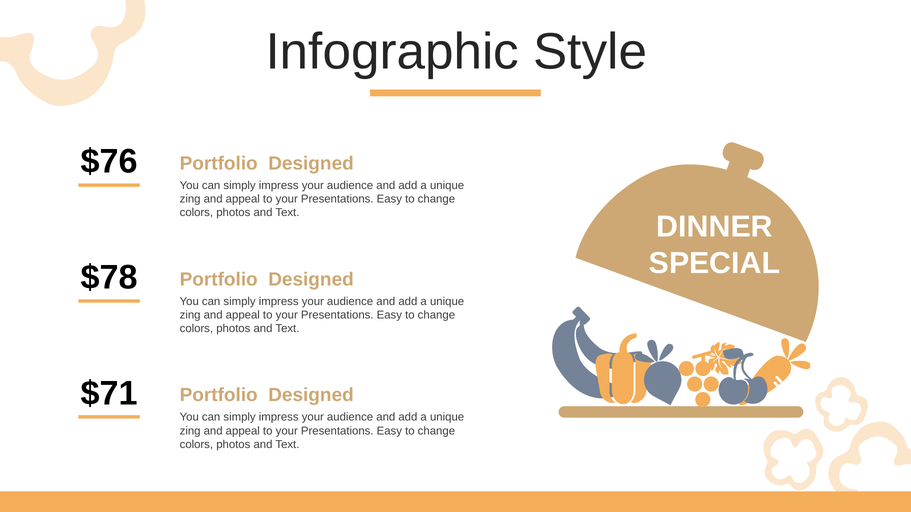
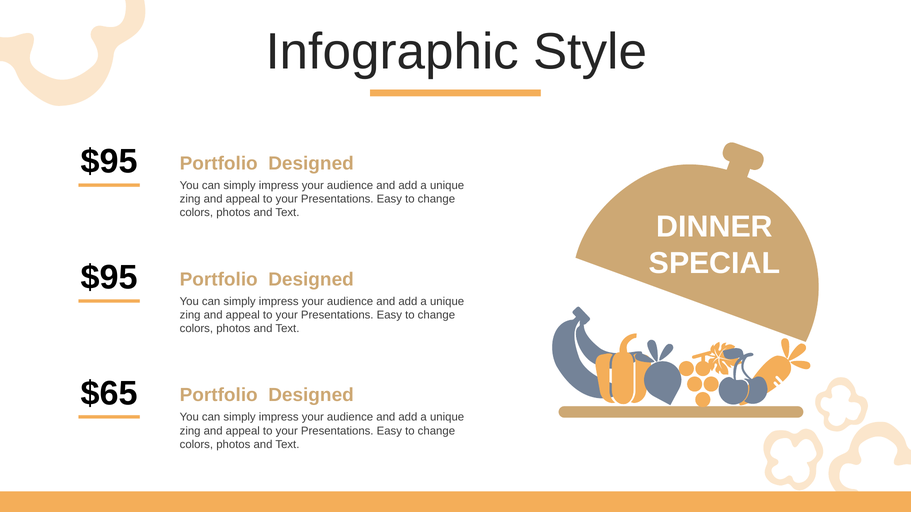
$76: $76 -> $95 (109, 162)
$78: $78 -> $95 (109, 278)
$71: $71 -> $65 (109, 394)
